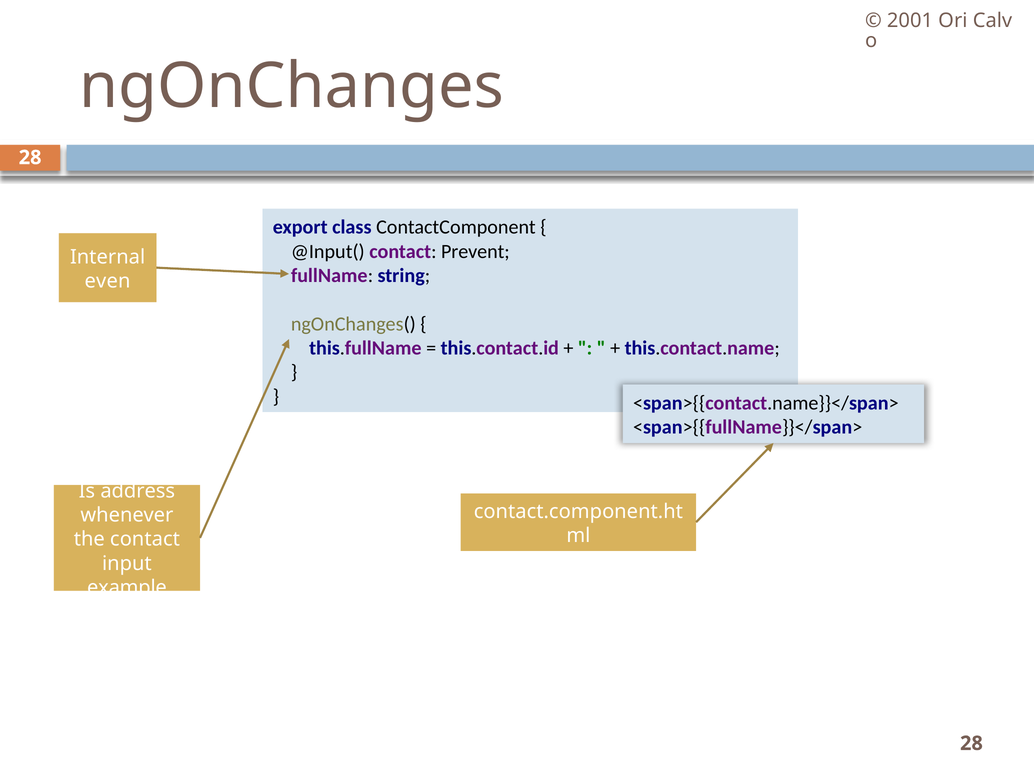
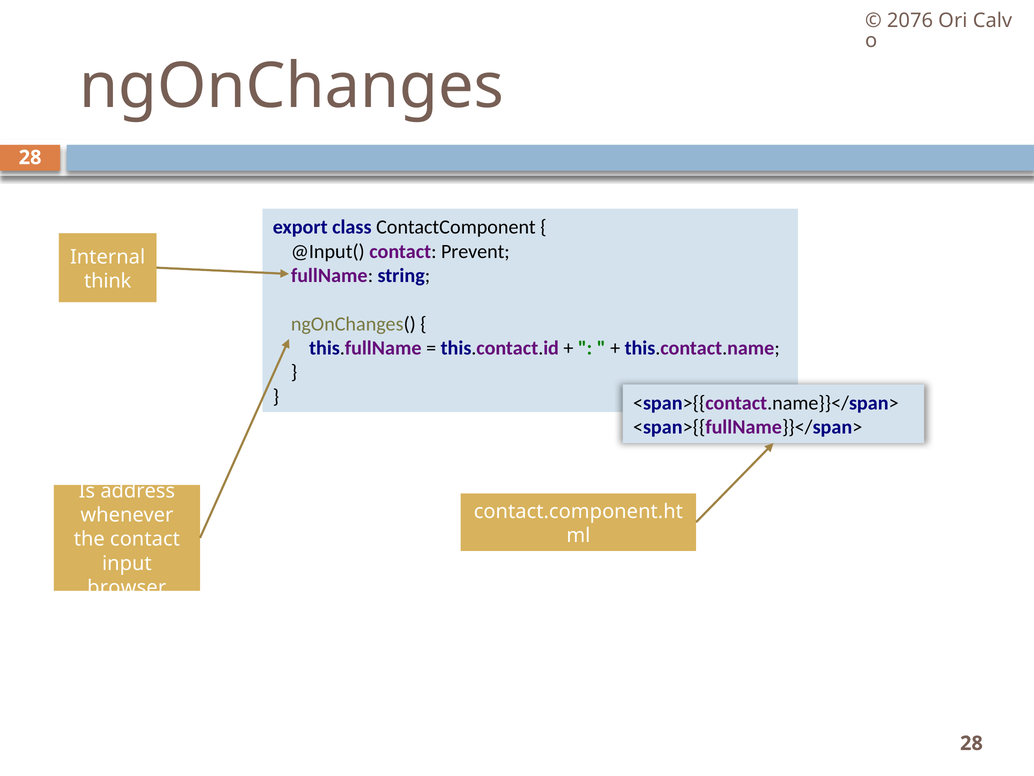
2001: 2001 -> 2076 (910, 20)
even: even -> think (108, 281)
example: example -> browser (127, 587)
